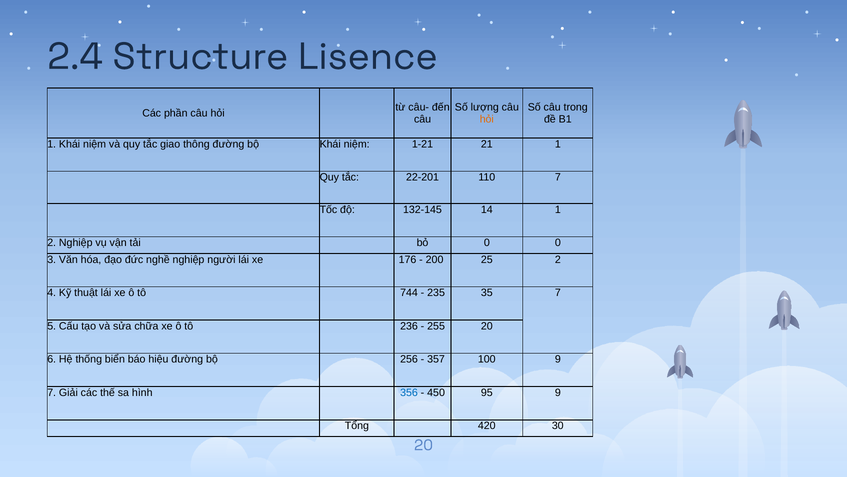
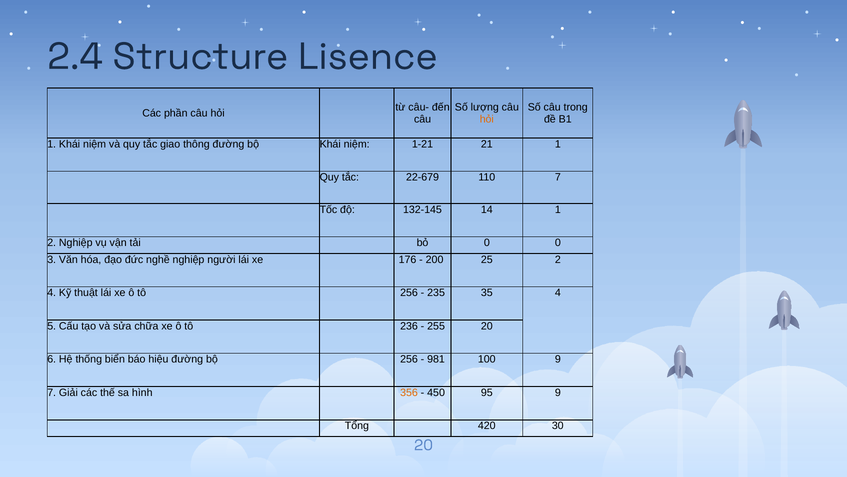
22-201: 22-201 -> 22-679 (423, 177)
tô 744: 744 -> 256 (409, 293)
35 7: 7 -> 4 (558, 293)
357: 357 -> 981 (436, 359)
356 colour: blue -> orange (409, 392)
